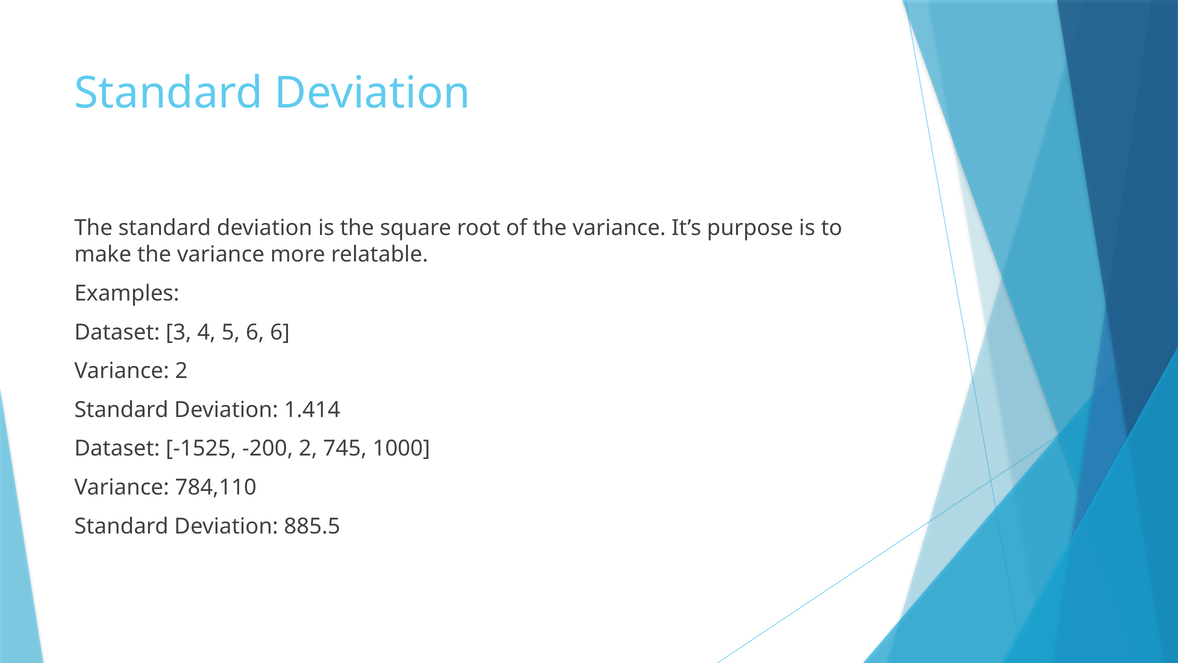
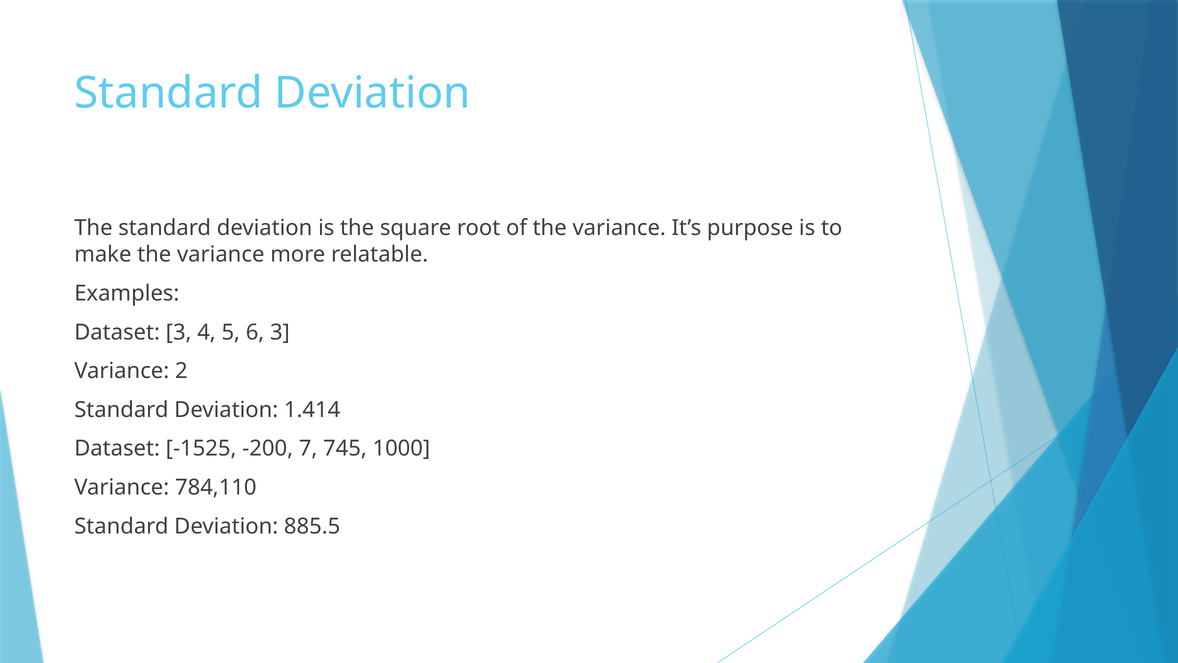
6 6: 6 -> 3 (280, 332)
-200 2: 2 -> 7 (308, 448)
